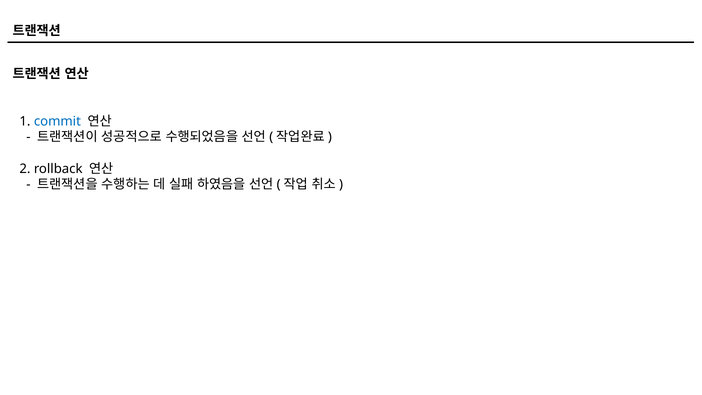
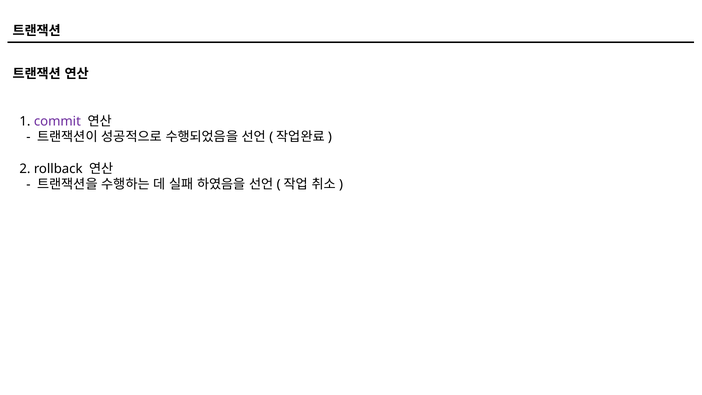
commit colour: blue -> purple (57, 121)
